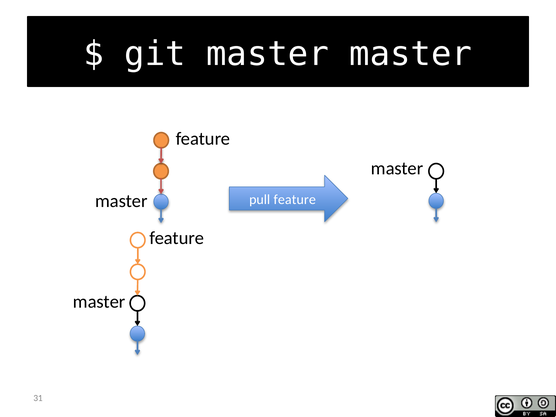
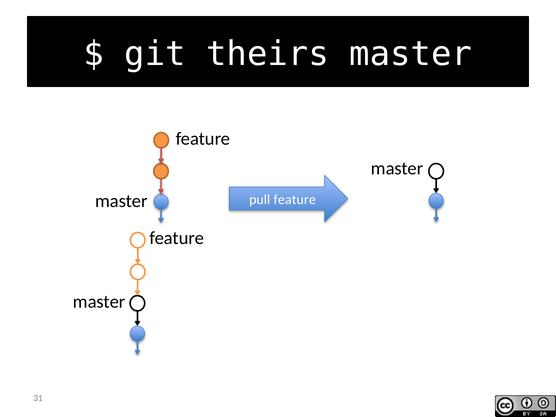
git master: master -> theirs (267, 54)
